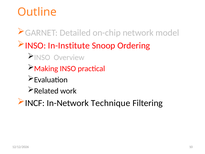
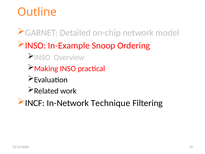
In-Institute: In-Institute -> In-Example (69, 46)
